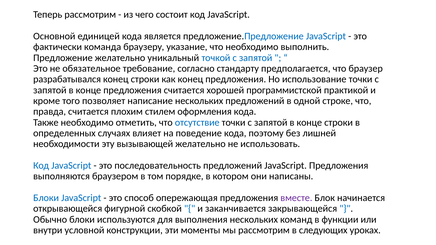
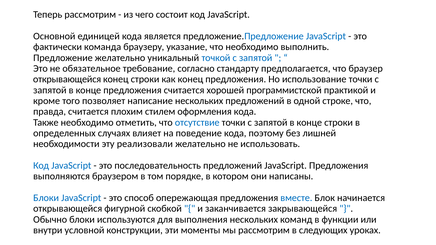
разрабатывался: разрабатывался -> открывающейся (67, 79)
вызывающей: вызывающей -> реализовали (145, 144)
вместе colour: purple -> blue (296, 198)
